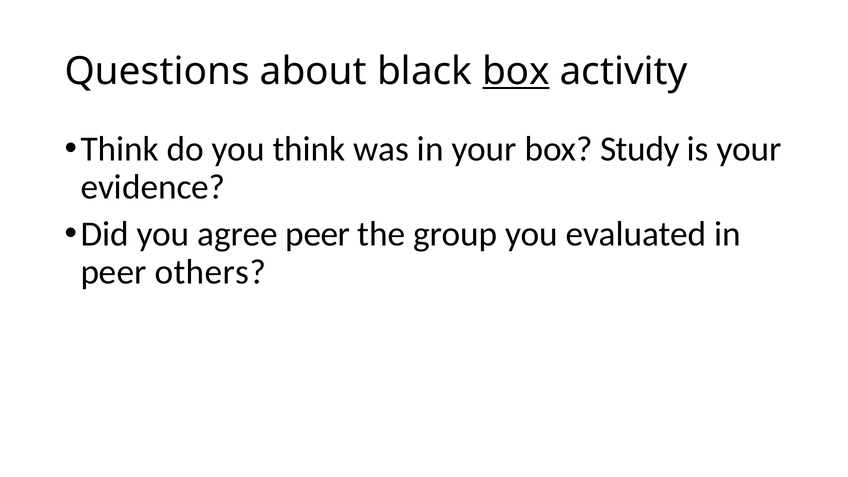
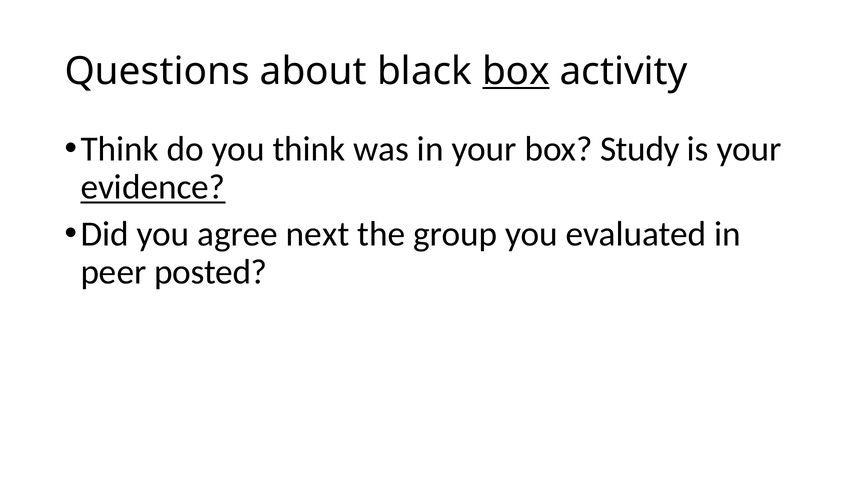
evidence underline: none -> present (153, 187)
agree peer: peer -> next (318, 234)
others: others -> posted (211, 272)
